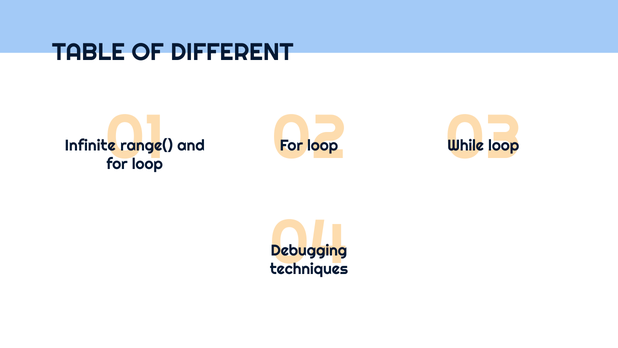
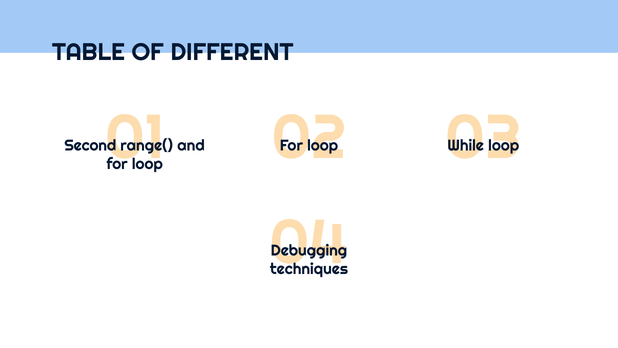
Infinite: Infinite -> Second (90, 145)
